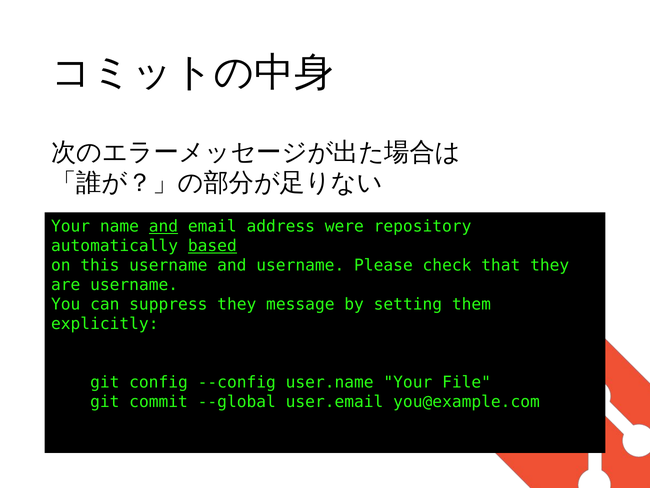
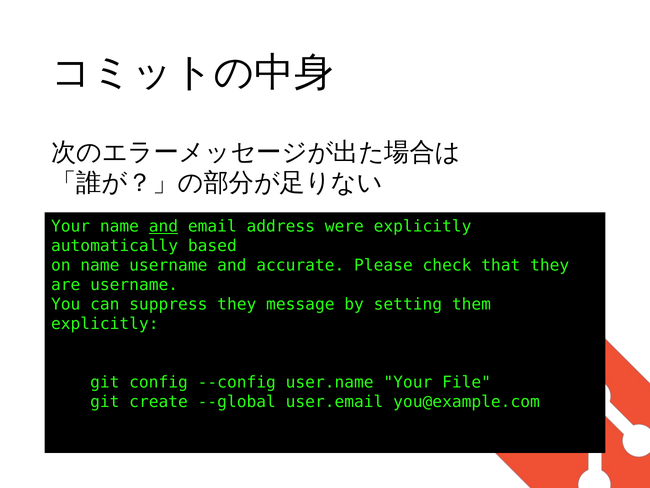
were repository: repository -> explicitly (423, 226)
based underline: present -> none (212, 246)
on this: this -> name (100, 265)
and username: username -> accurate (300, 265)
commit: commit -> create (159, 402)
